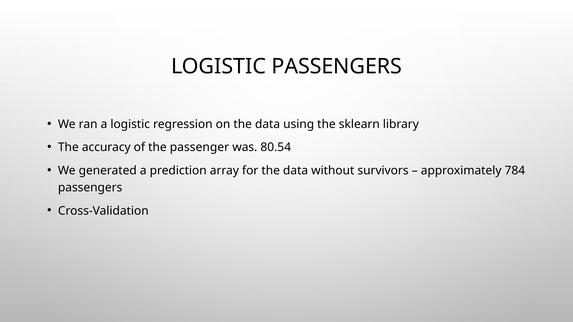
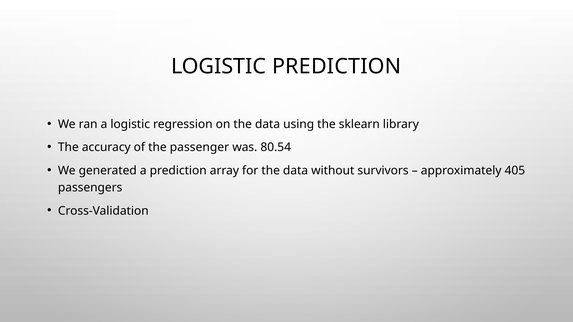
LOGISTIC PASSENGERS: PASSENGERS -> PREDICTION (337, 66)
784: 784 -> 405 (515, 171)
